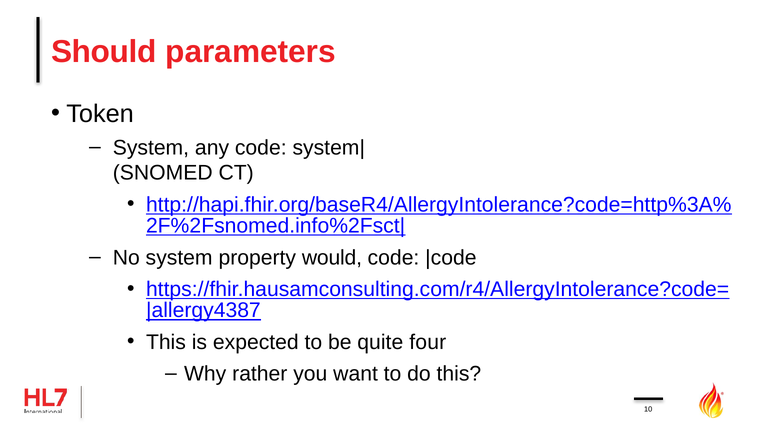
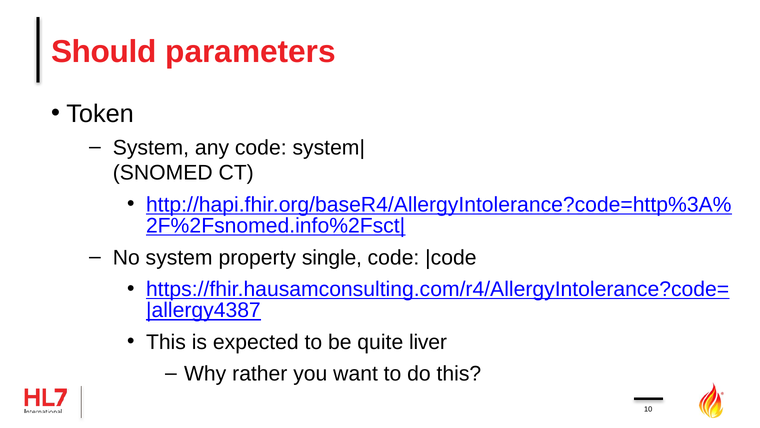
would: would -> single (332, 257)
four: four -> liver (428, 342)
